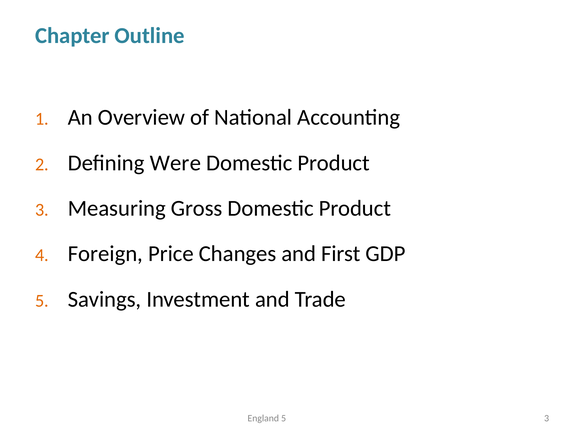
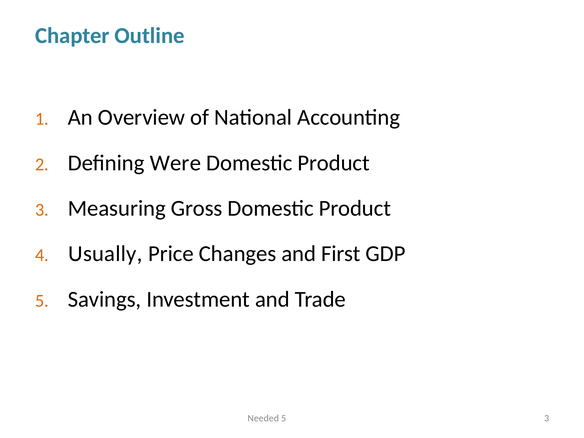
Foreign: Foreign -> Usually (105, 254)
England: England -> Needed (263, 418)
